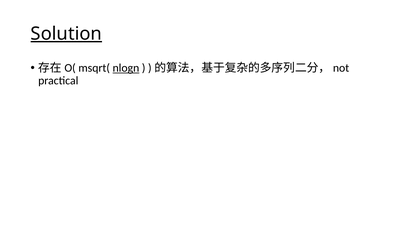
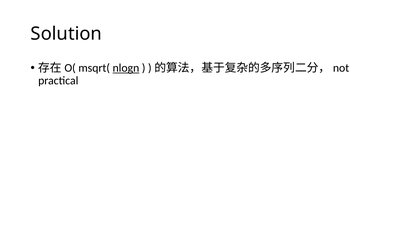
Solution underline: present -> none (66, 34)
